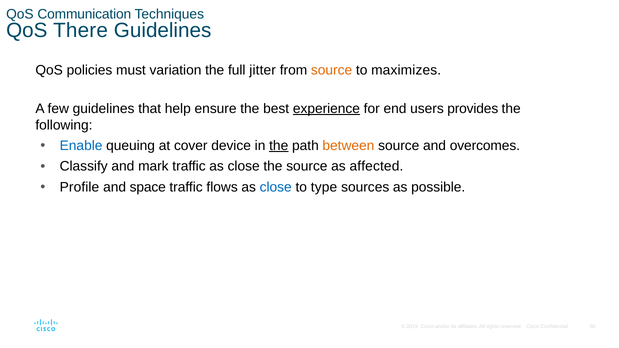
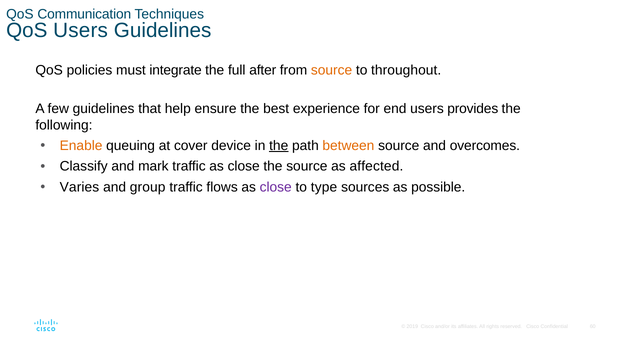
QoS There: There -> Users (81, 30)
variation: variation -> integrate (176, 70)
jitter: jitter -> after (263, 70)
maximizes: maximizes -> throughout (406, 70)
experience underline: present -> none (326, 109)
Enable colour: blue -> orange (81, 146)
Profile: Profile -> Varies (79, 187)
space: space -> group (148, 187)
close colour: blue -> purple (276, 187)
